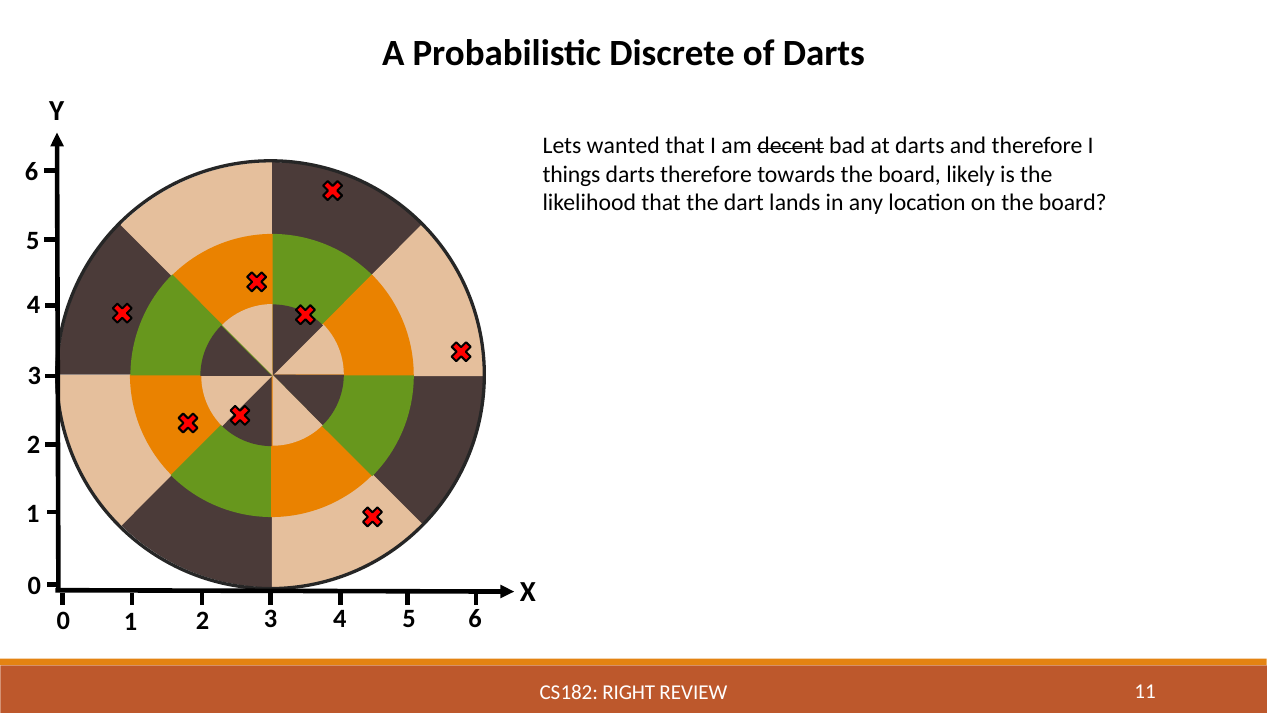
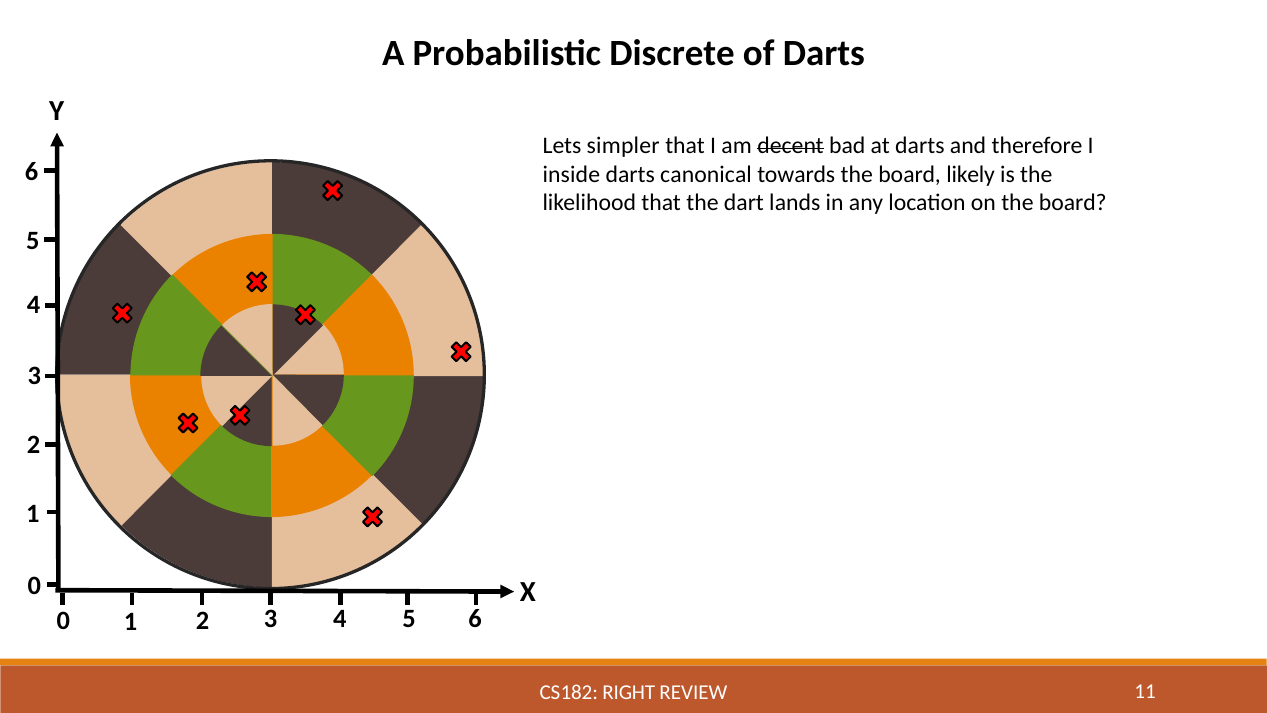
wanted: wanted -> simpler (623, 146)
things: things -> inside (571, 174)
darts therefore: therefore -> canonical (706, 174)
